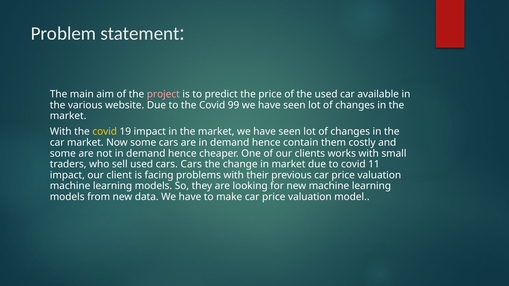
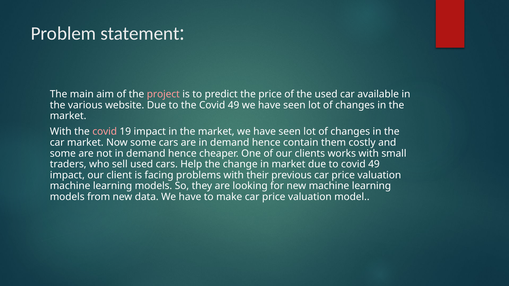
the Covid 99: 99 -> 49 (234, 105)
covid colour: yellow -> pink (105, 132)
cars Cars: Cars -> Help (191, 164)
to covid 11: 11 -> 49 (374, 164)
